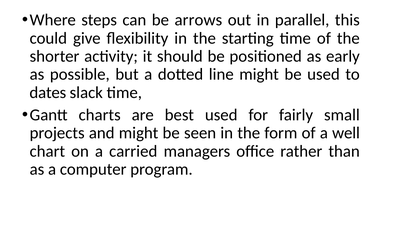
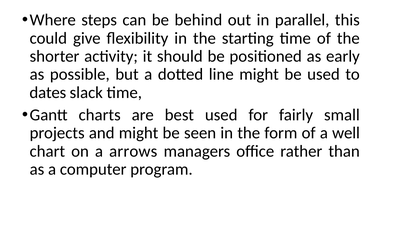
arrows: arrows -> behind (198, 20)
carried: carried -> arrows (133, 151)
